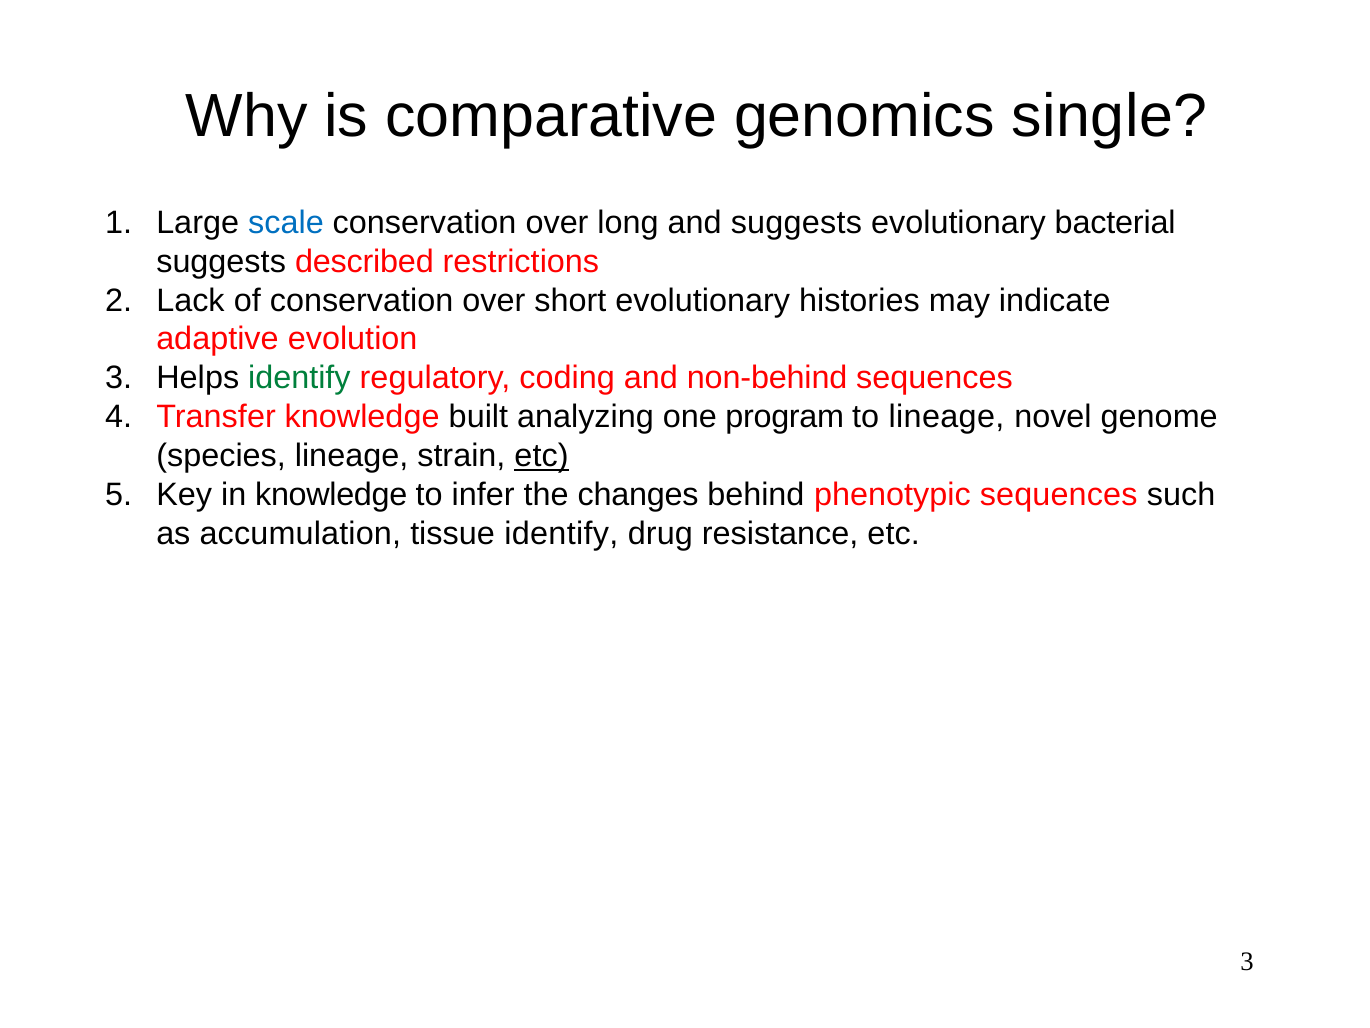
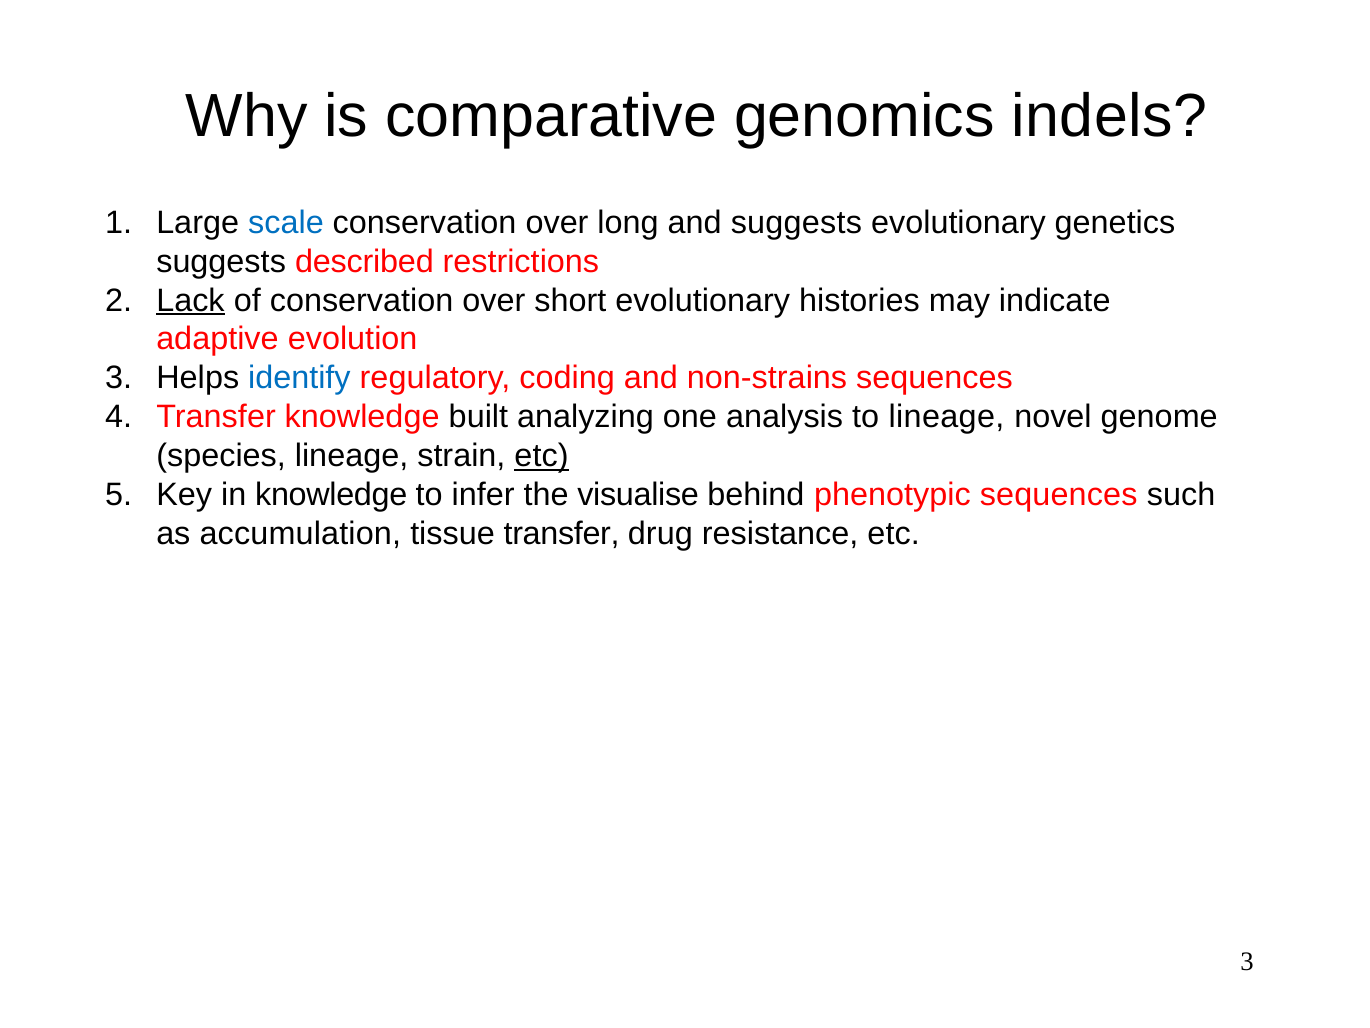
single: single -> indels (1110, 116)
bacterial: bacterial -> genetics (1115, 223)
Lack underline: none -> present (191, 300)
identify colour: green -> blue (299, 378)
non-behind: non-behind -> non-strains (767, 378)
program: program -> analysis (785, 417)
changes: changes -> visualise (638, 494)
tissue identify: identify -> transfer (562, 533)
